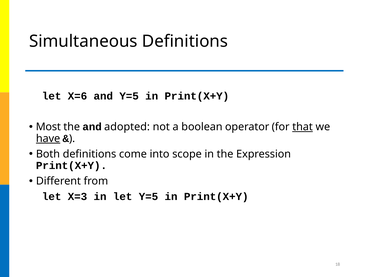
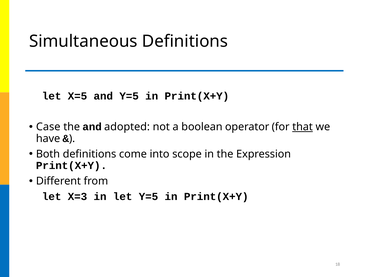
X=6: X=6 -> X=5 (77, 96)
Most: Most -> Case (48, 127)
have underline: present -> none (48, 138)
